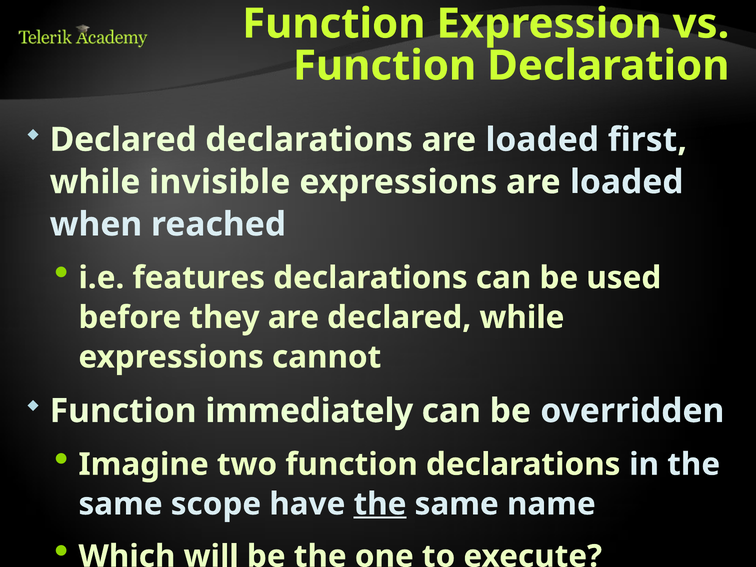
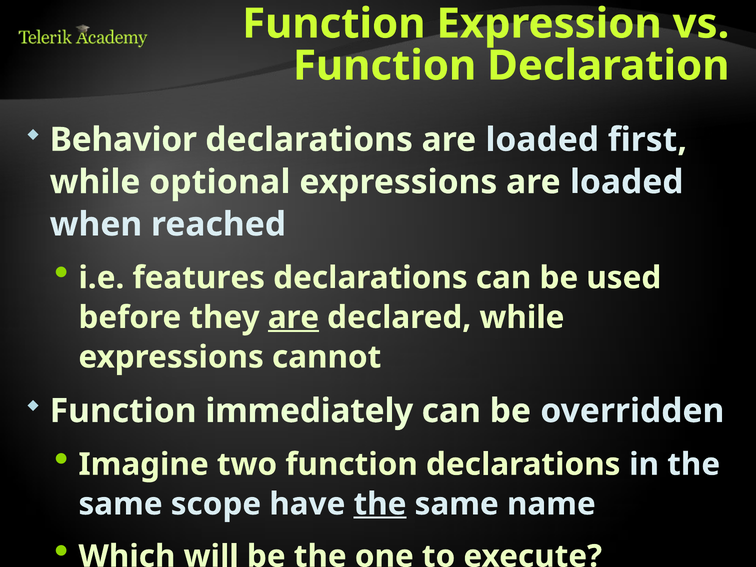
Declared: Declared -> Behavior (123, 140)
invisible: invisible -> optional (220, 182)
are underline: none -> present (293, 317)
